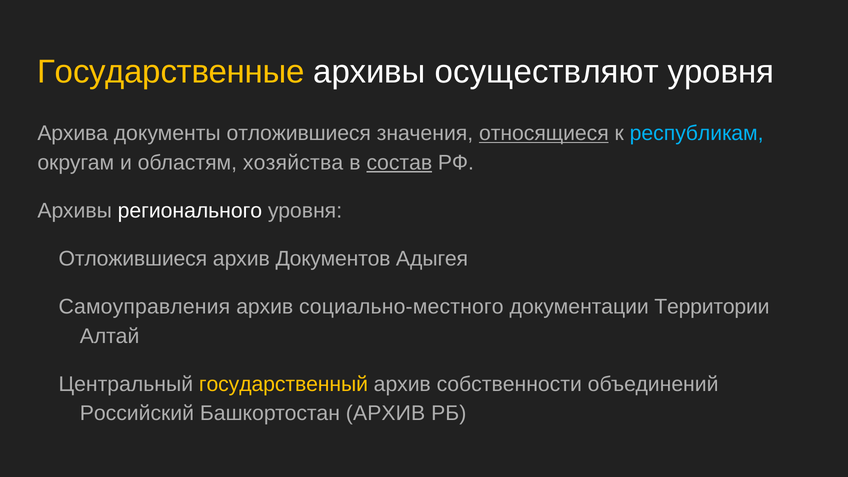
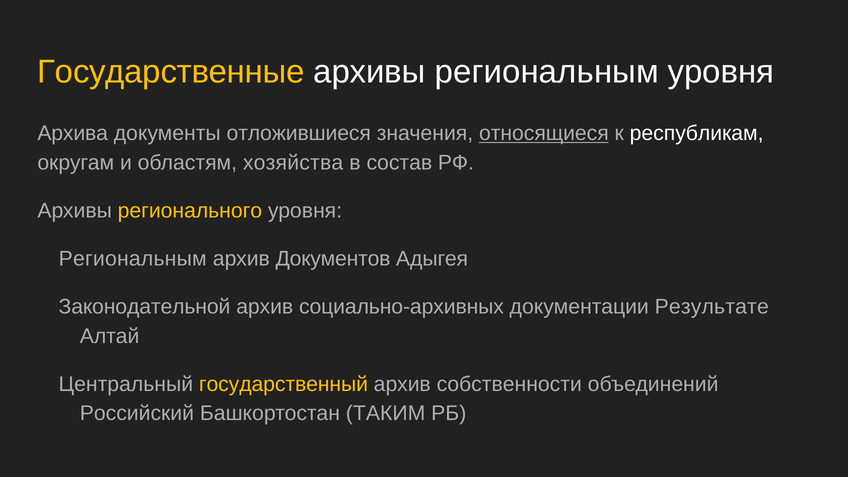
архивы осуществляют: осуществляют -> региональным (547, 72)
республикам colour: light blue -> white (697, 133)
состав underline: present -> none (399, 163)
регионального colour: white -> yellow (190, 211)
Отложившиеся: Отложившиеся -> Региональным (133, 259)
Самоуправления: Самоуправления -> Законодательной (145, 307)
социально-местного: социально-местного -> социально-архивных (402, 307)
Территории: Территории -> Результате (712, 307)
Башкортостан АРХИВ: АРХИВ -> ТАКИМ (386, 413)
